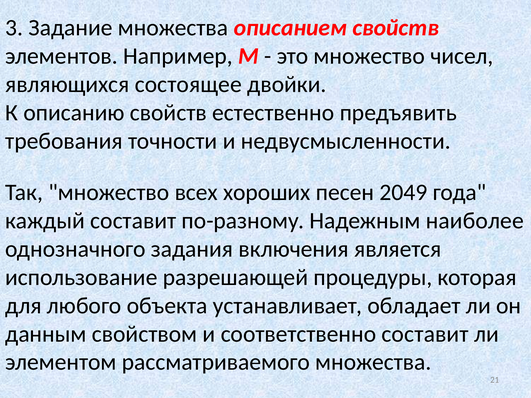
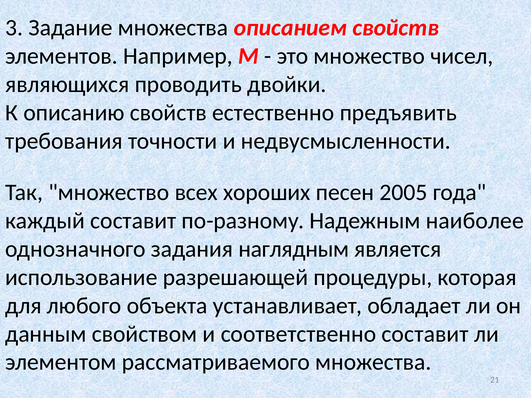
состоящее: состоящее -> проводить (188, 84)
2049: 2049 -> 2005 (403, 192)
включения: включения -> наглядным (294, 249)
